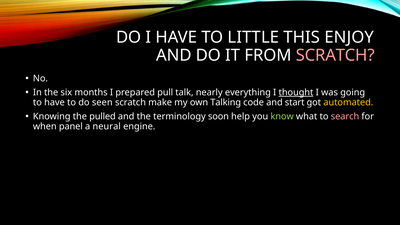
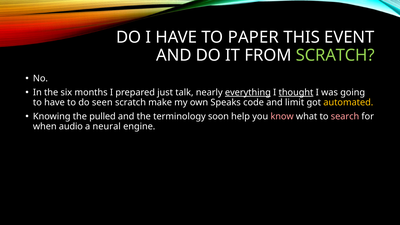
LITTLE: LITTLE -> PAPER (253, 37)
ENJOY: ENJOY -> EVENT (349, 37)
SCRATCH colour: pink -> light green (335, 55)
pull: pull -> just (165, 92)
everything underline: none -> present (248, 92)
Talking: Talking -> Speaks (226, 102)
start: start -> limit (295, 102)
know colour: light green -> pink (282, 116)
panel: panel -> audio (71, 126)
